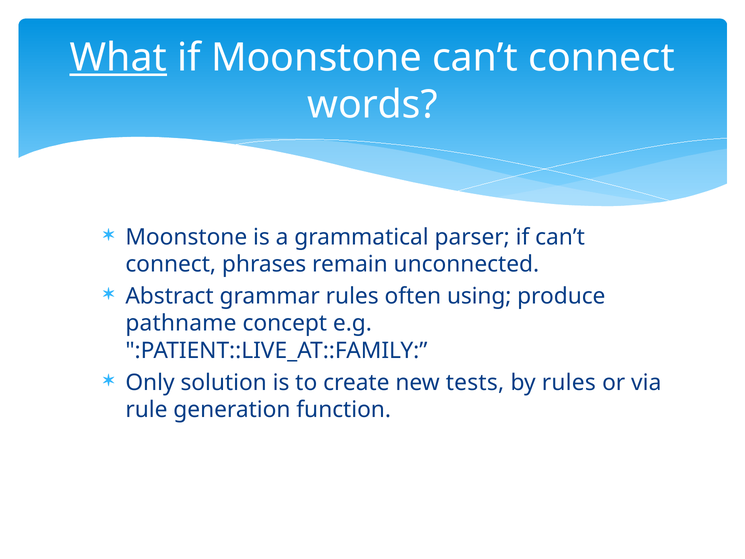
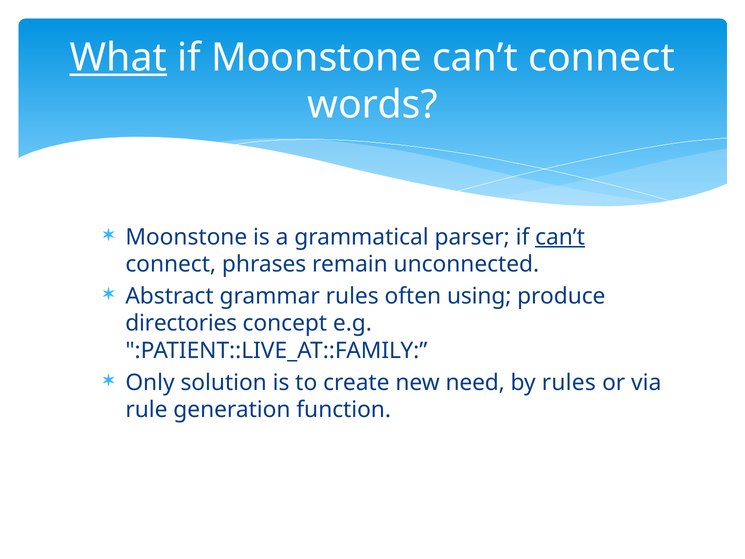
can’t underline: none -> present (560, 237)
pathname: pathname -> directories (181, 323)
tests: tests -> need (475, 382)
